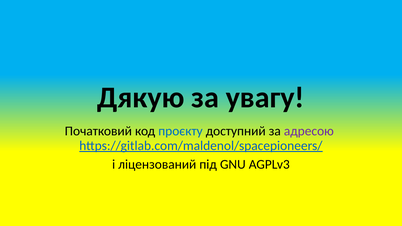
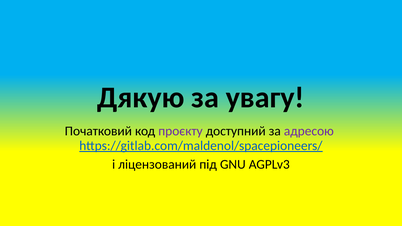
проєкту colour: blue -> purple (180, 131)
